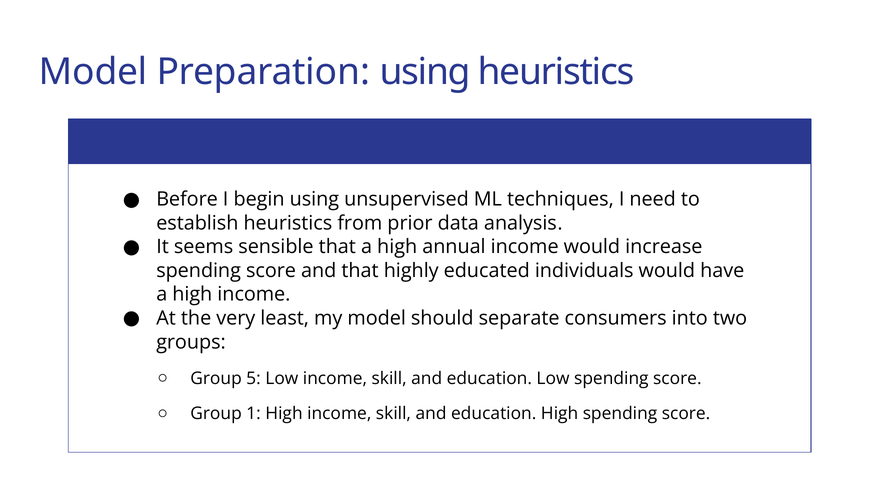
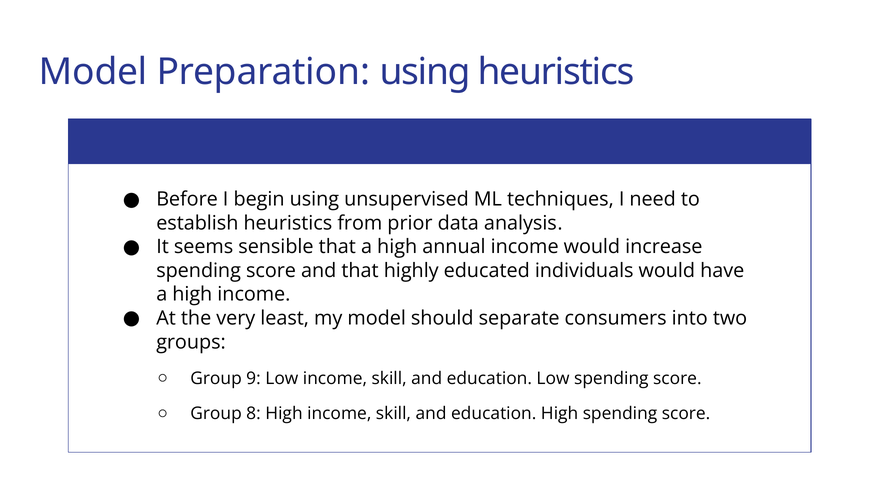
5: 5 -> 9 (253, 379)
1: 1 -> 8 (253, 414)
